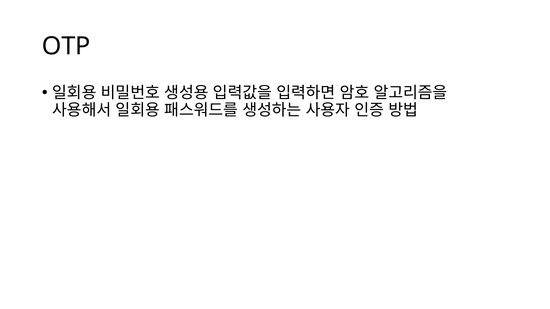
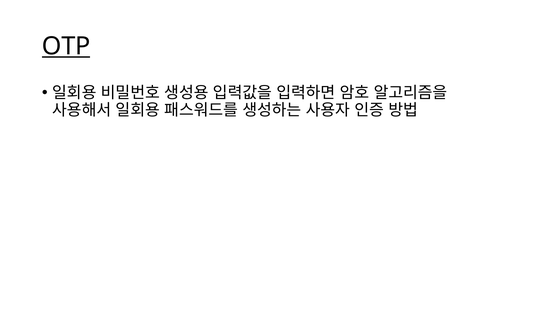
OTP underline: none -> present (66, 46)
